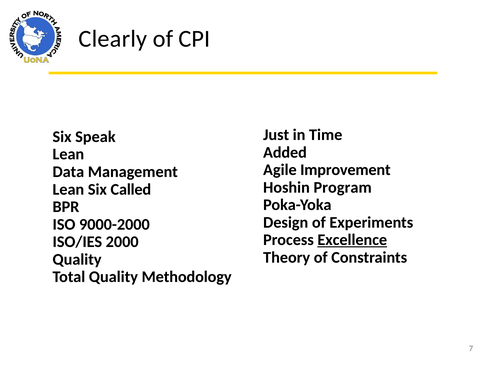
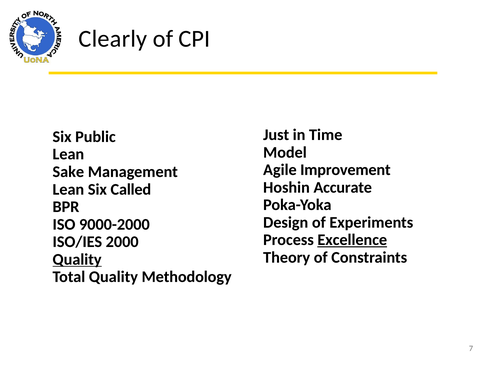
Speak: Speak -> Public (95, 137)
Added: Added -> Model (285, 152)
Data: Data -> Sake (68, 172)
Program: Program -> Accurate (343, 187)
Quality underline: none -> present (77, 259)
